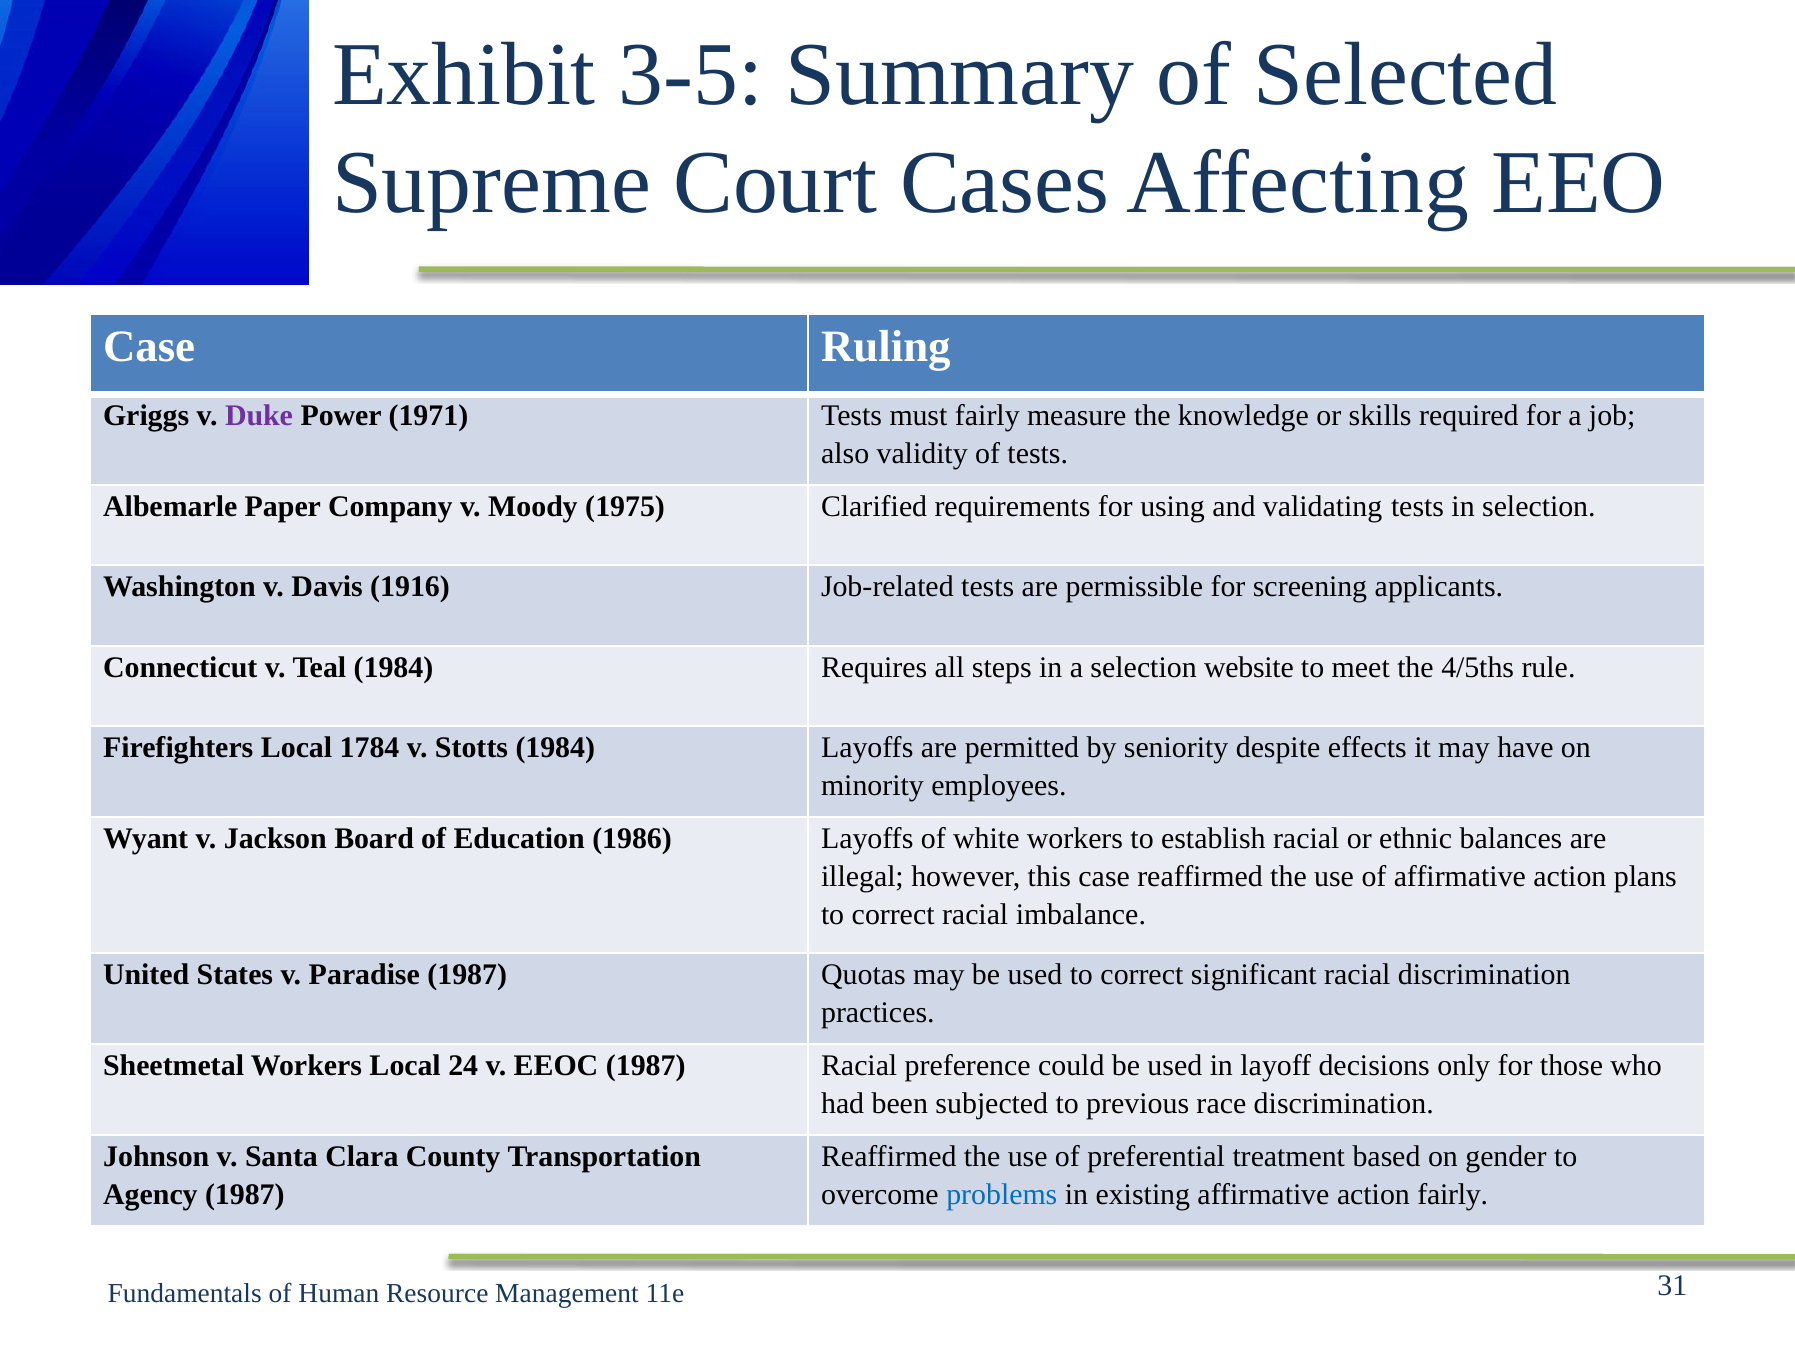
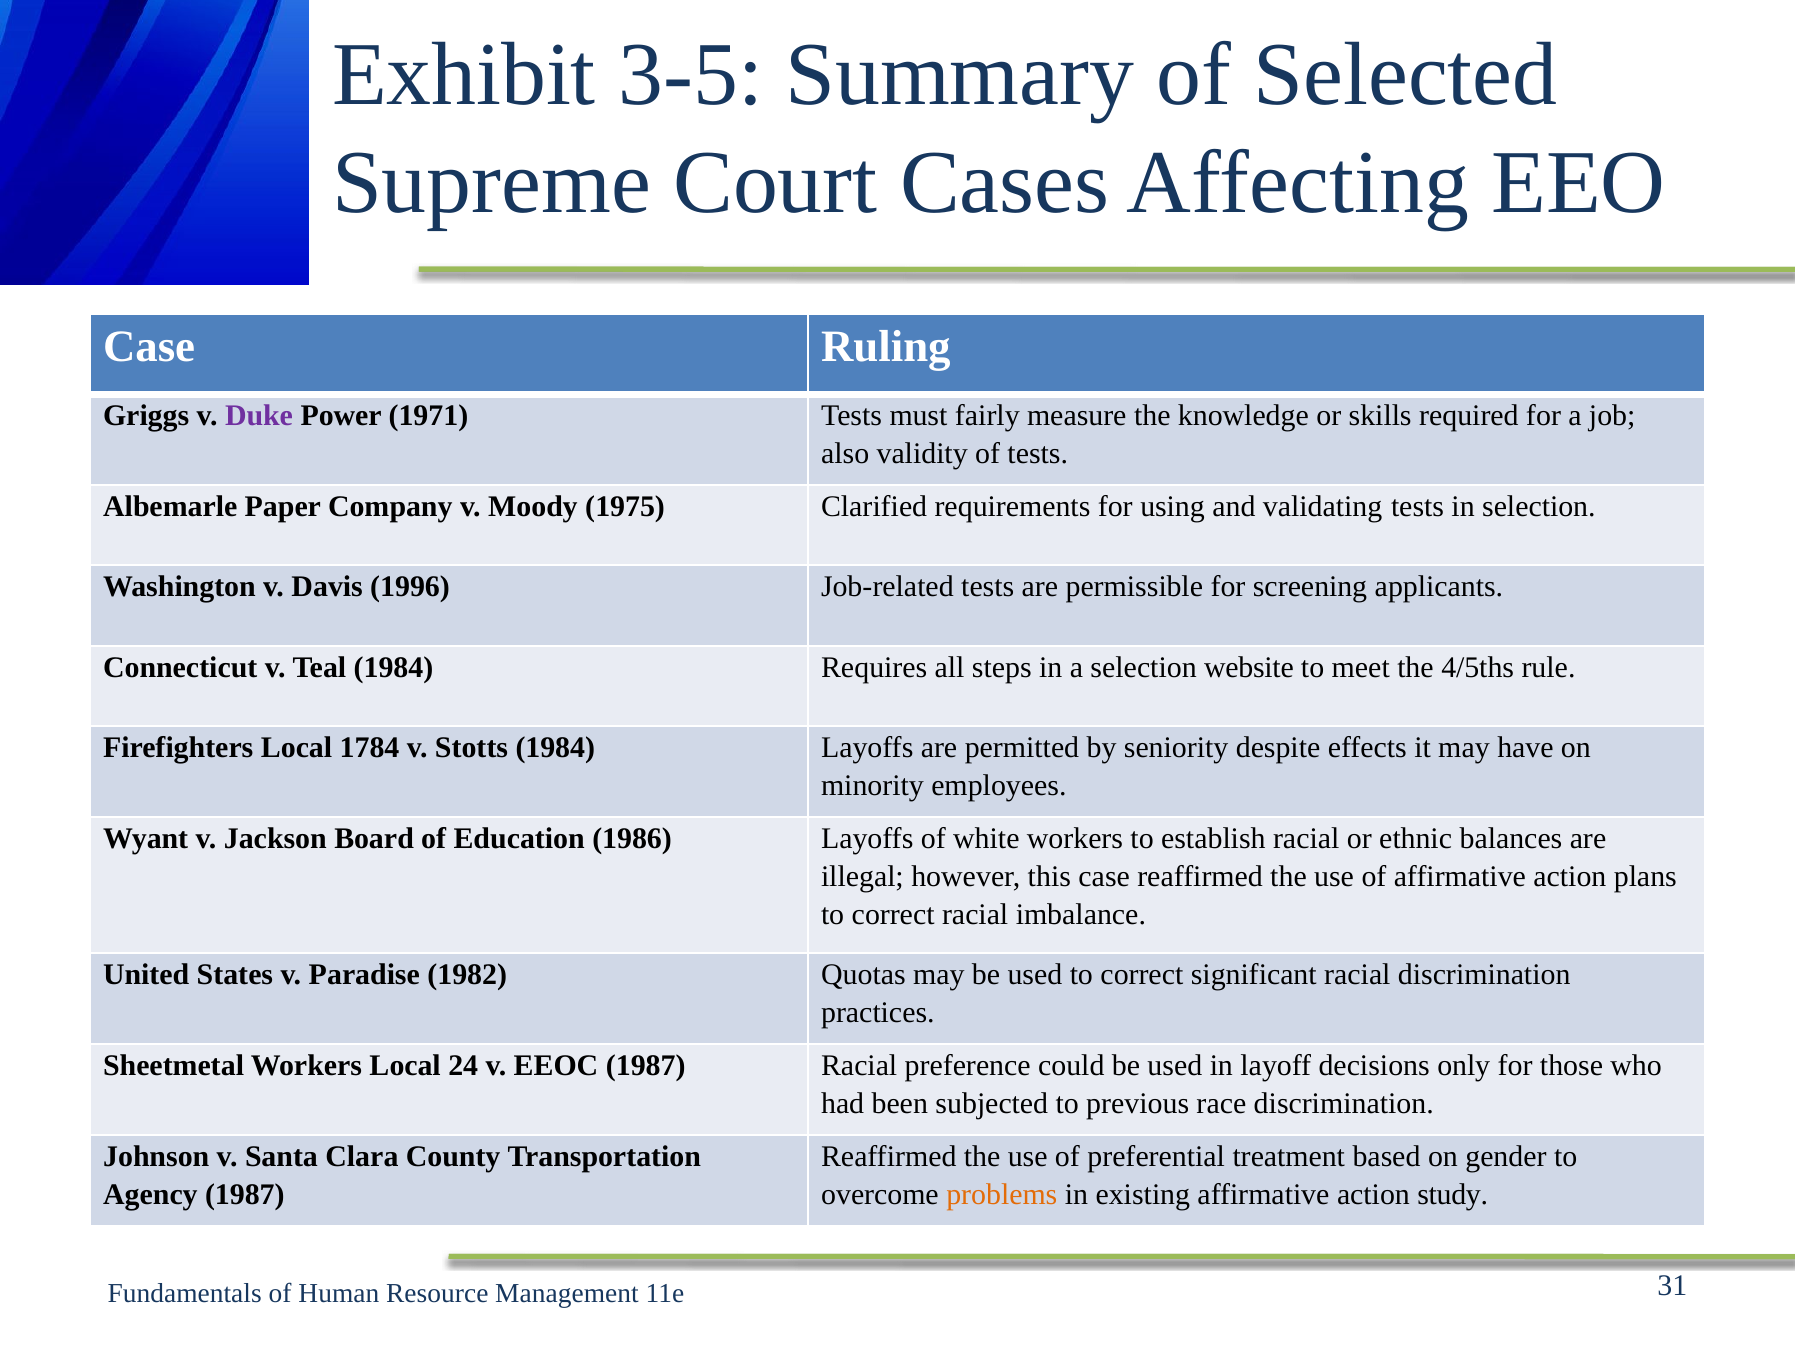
1916: 1916 -> 1996 (410, 587)
Paradise 1987: 1987 -> 1982 (467, 975)
problems colour: blue -> orange (1002, 1195)
action fairly: fairly -> study (1453, 1195)
